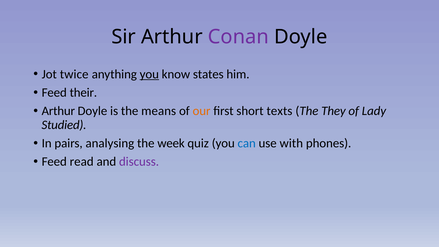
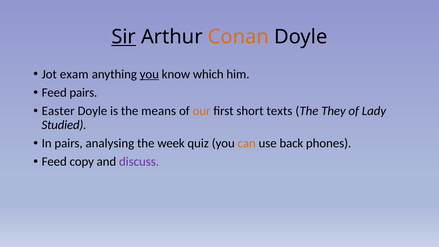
Sir underline: none -> present (124, 37)
Conan colour: purple -> orange (238, 37)
twice: twice -> exam (74, 74)
states: states -> which (208, 74)
Feed their: their -> pairs (83, 93)
Arthur: Arthur -> Easter (58, 111)
can colour: blue -> orange (247, 143)
with: with -> back (291, 143)
read: read -> copy (82, 162)
